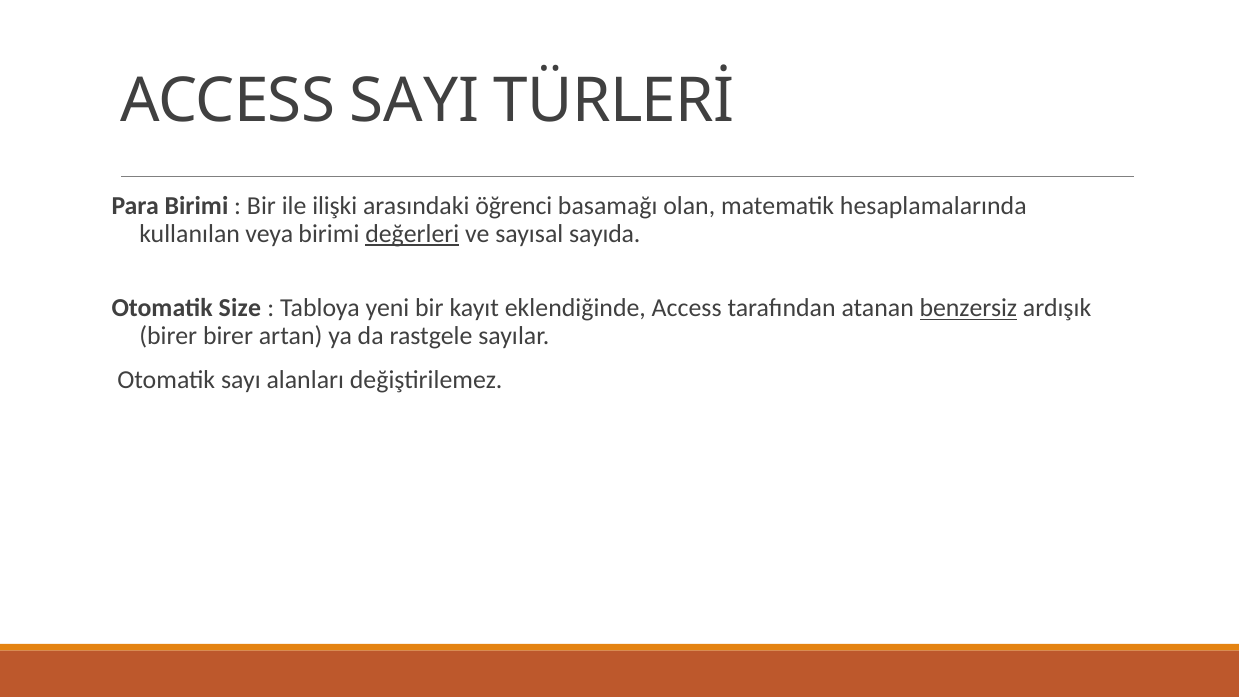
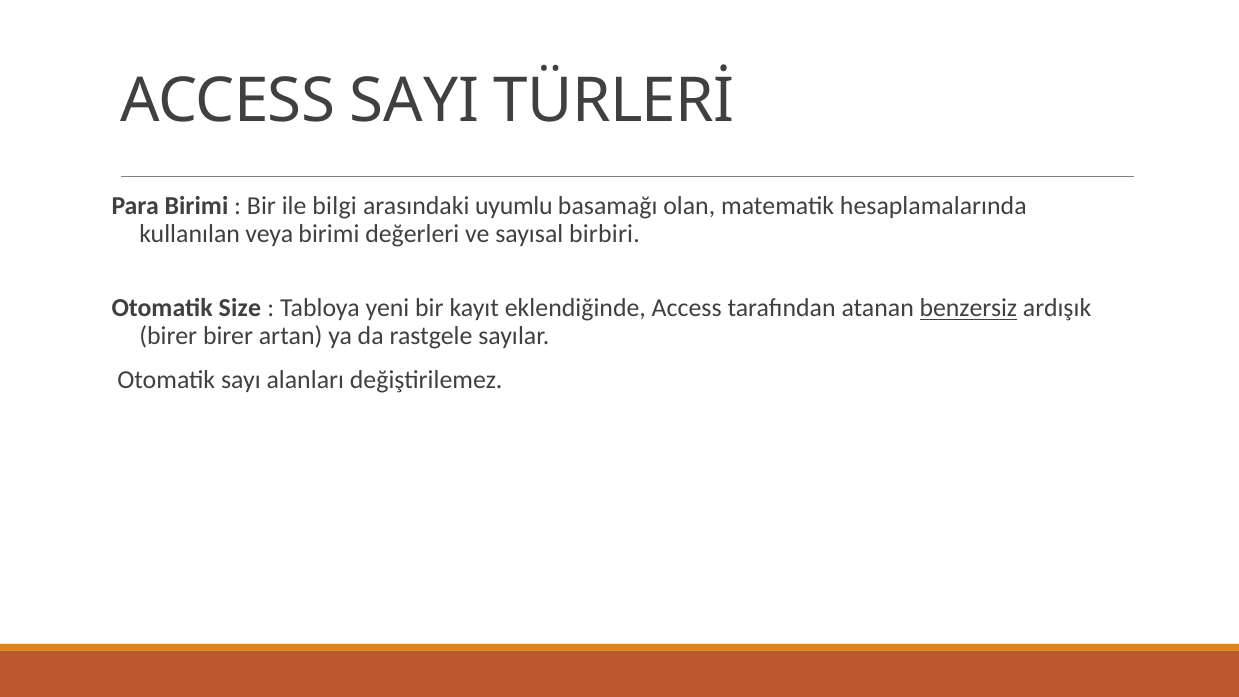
ilişki: ilişki -> bilgi (335, 206)
öğrenci: öğrenci -> uyumlu (514, 206)
değerleri underline: present -> none (412, 234)
sayıda: sayıda -> birbiri (604, 234)
